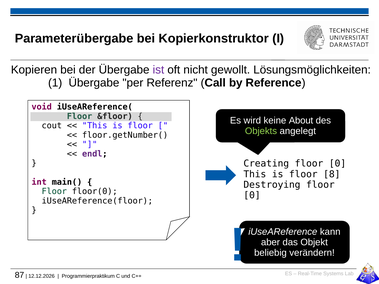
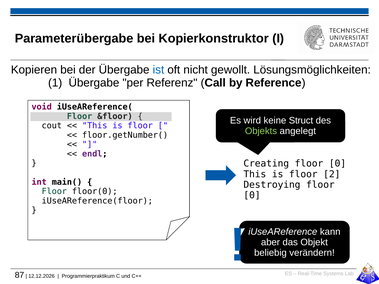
ist colour: purple -> blue (158, 70)
About: About -> Struct (301, 121)
8: 8 -> 2 (332, 174)
